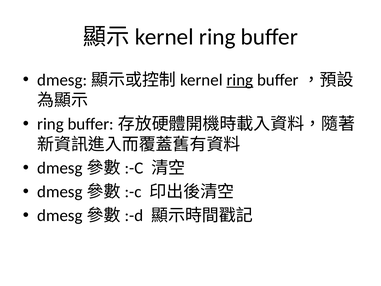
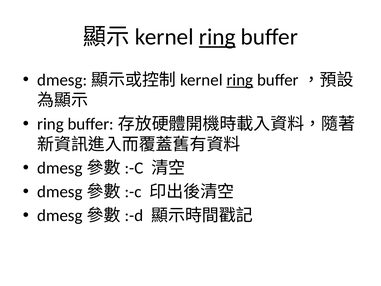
ring underline: none -> present (217, 37)
